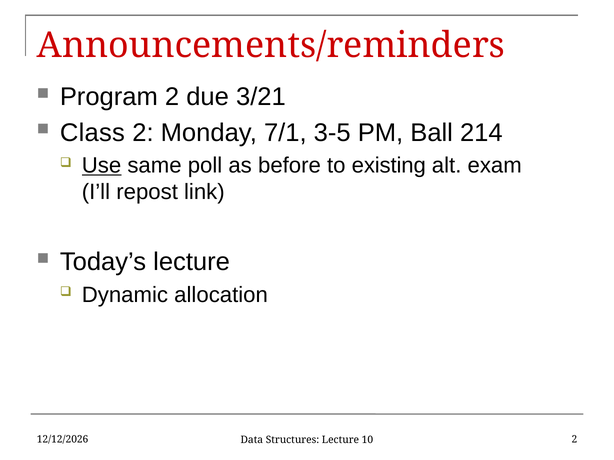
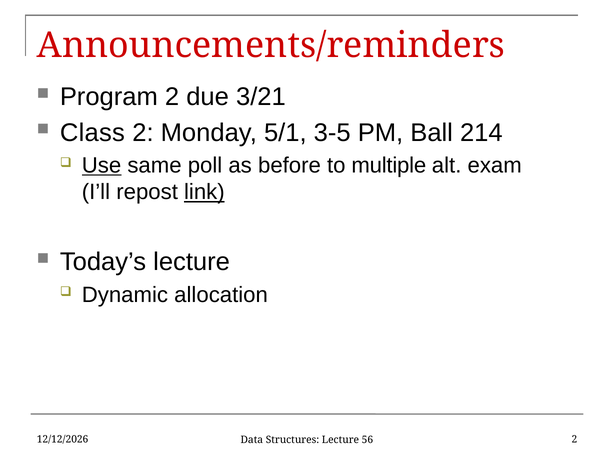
7/1: 7/1 -> 5/1 (285, 133)
existing: existing -> multiple (389, 166)
link underline: none -> present (204, 192)
10: 10 -> 56 (367, 440)
